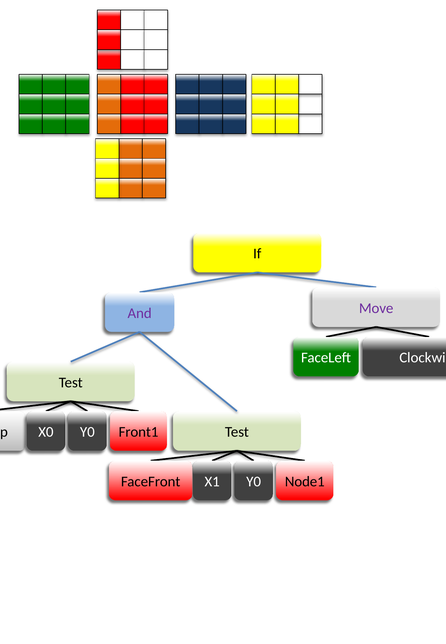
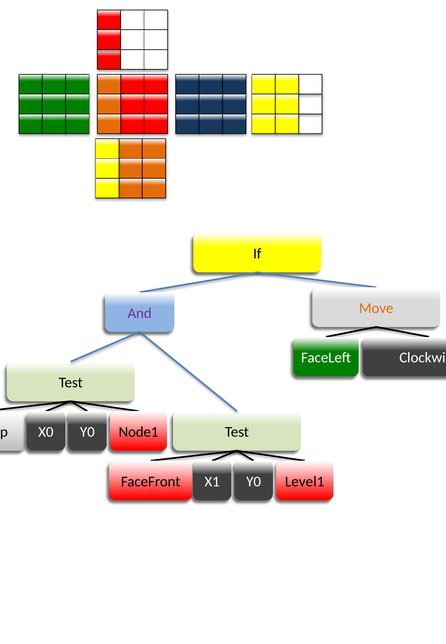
Move colour: purple -> orange (376, 308)
Front1: Front1 -> Node1 (139, 432)
Node1: Node1 -> Level1 (305, 482)
